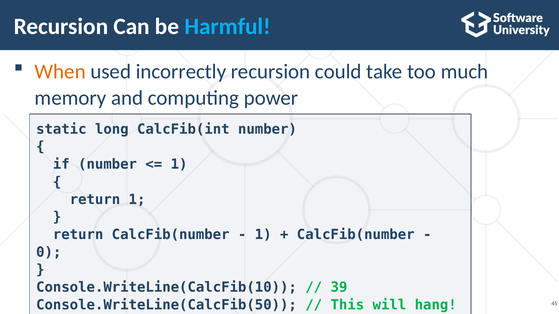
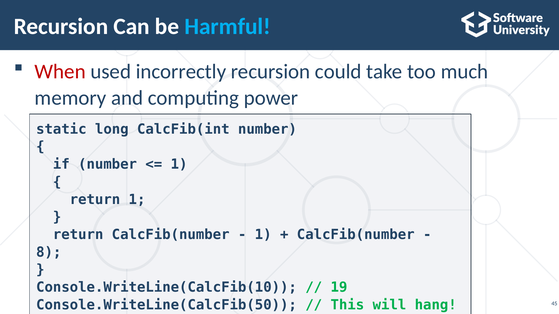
When colour: orange -> red (60, 72)
0: 0 -> 8 (49, 252)
39: 39 -> 19 (339, 288)
